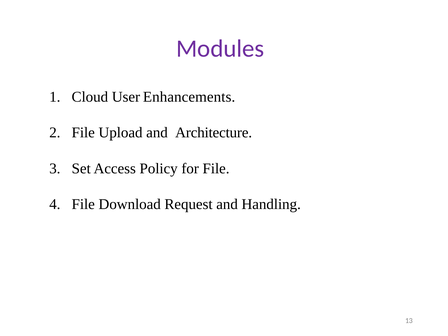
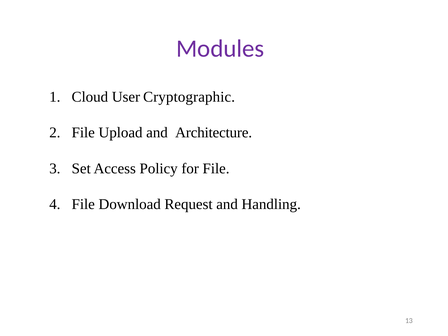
Enhancements: Enhancements -> Cryptographic (189, 97)
